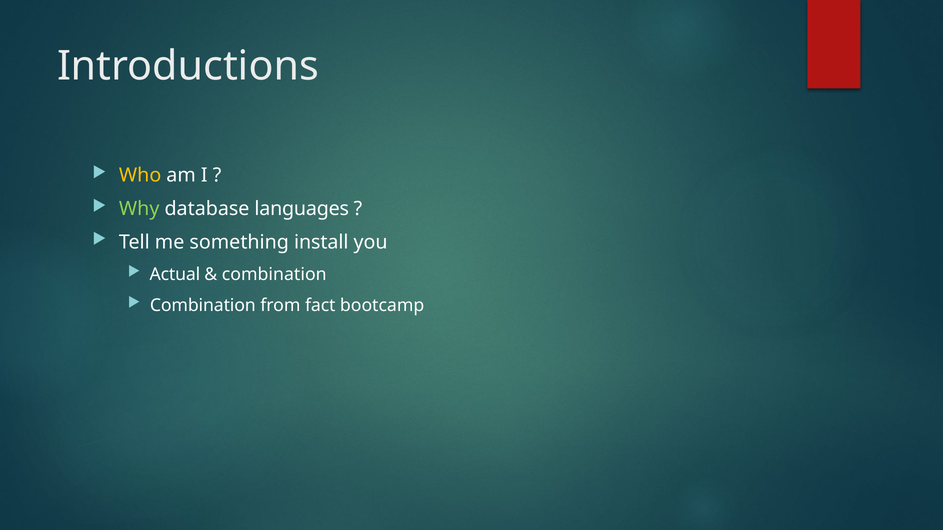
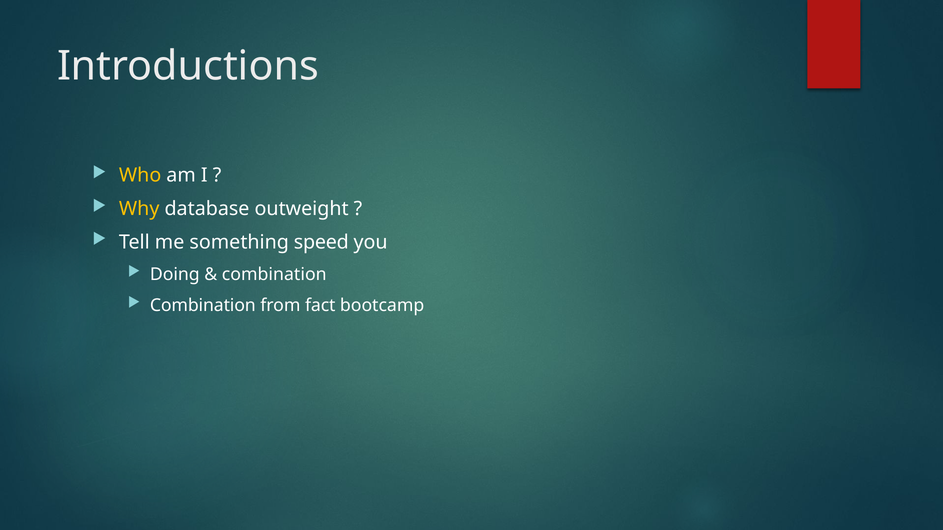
Why colour: light green -> yellow (139, 209)
languages: languages -> outweight (302, 209)
install: install -> speed (321, 242)
Actual: Actual -> Doing (175, 274)
